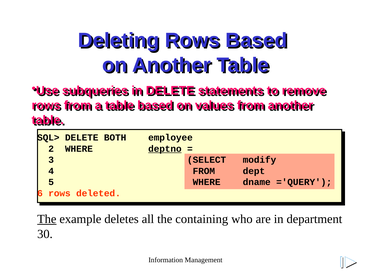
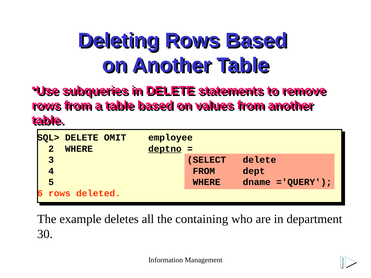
BOTH: BOTH -> OMIT (115, 138)
SELECT modify: modify -> delete (259, 160)
The underline: present -> none (47, 219)
